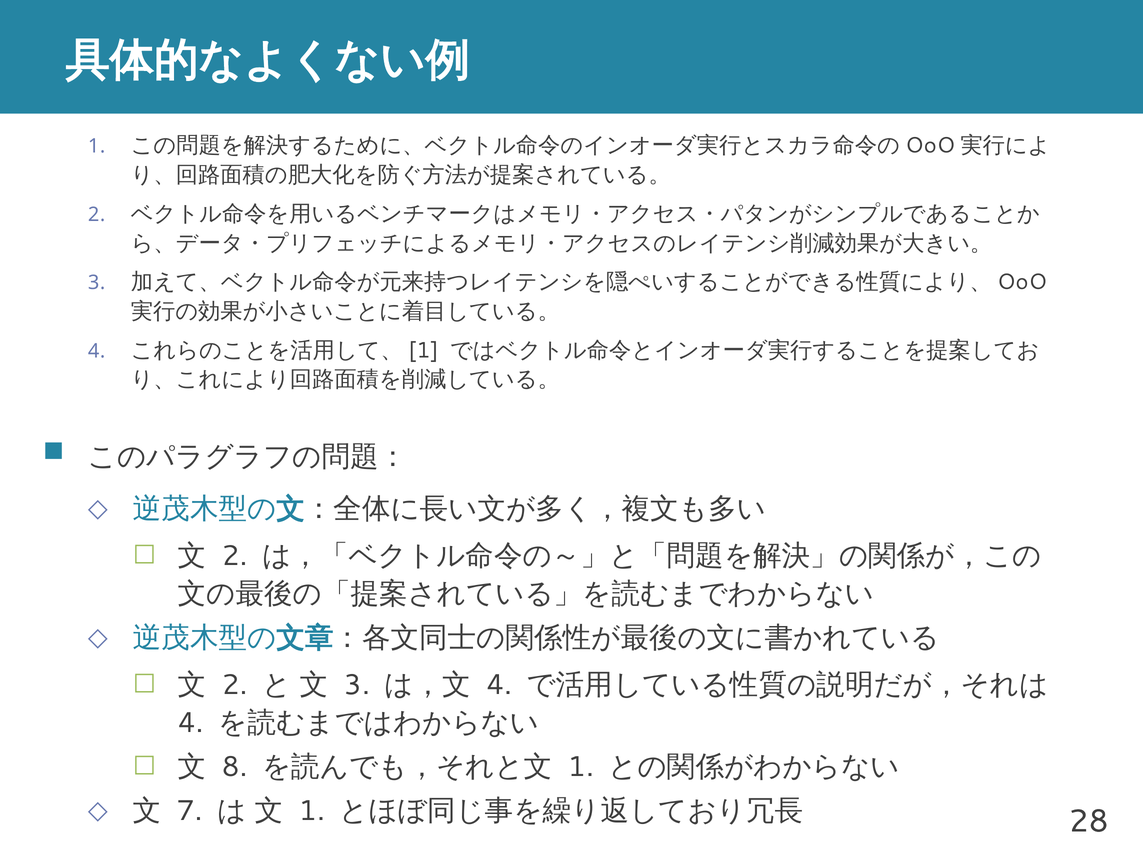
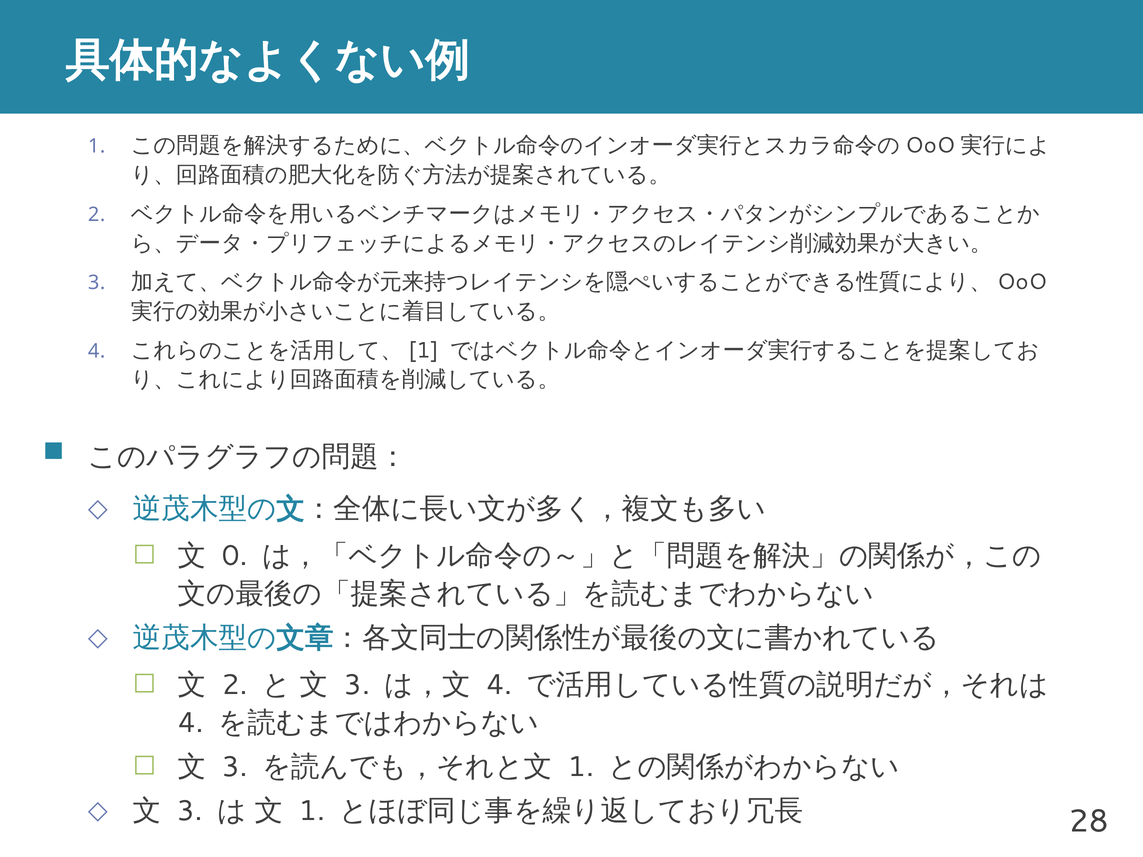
2: 2 -> 0 (235, 556)
8: 8 -> 3 (235, 767)
7: 7 -> 3 (190, 811)
